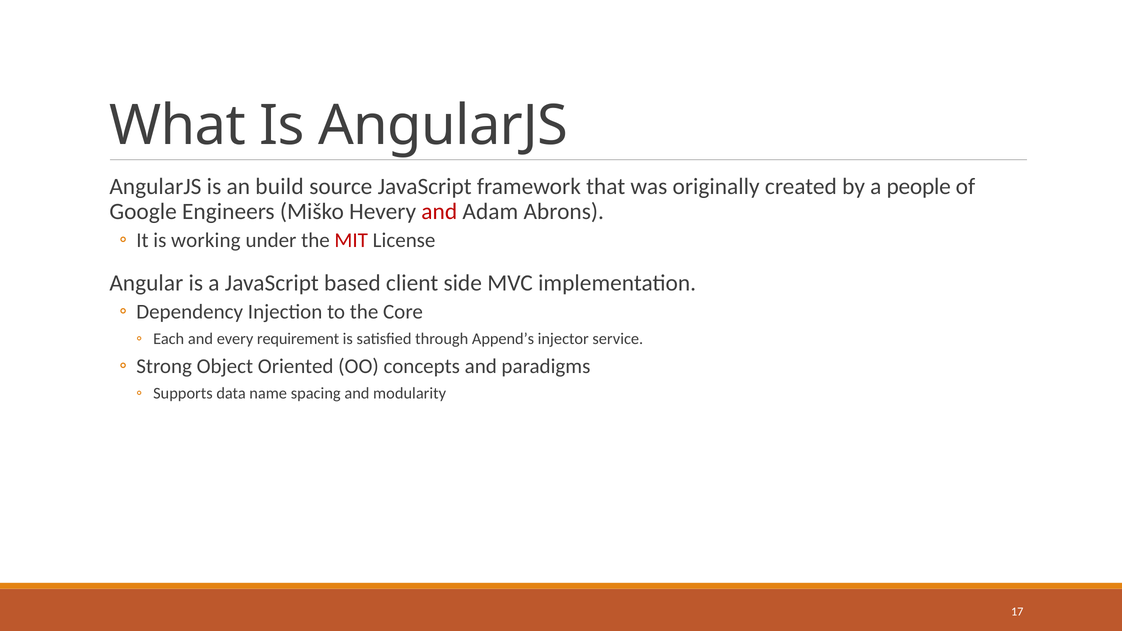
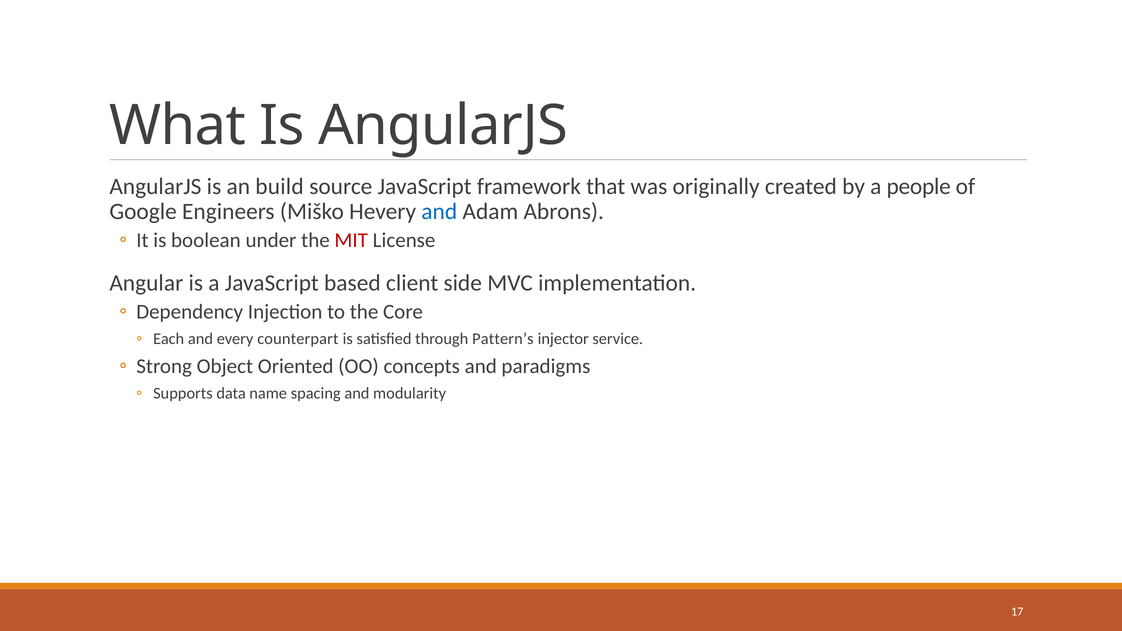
and colour: red -> blue (439, 212)
working: working -> boolean (206, 241)
requirement: requirement -> counterpart (298, 339)
Append’s: Append’s -> Pattern’s (503, 339)
